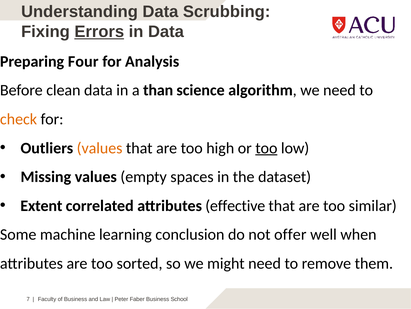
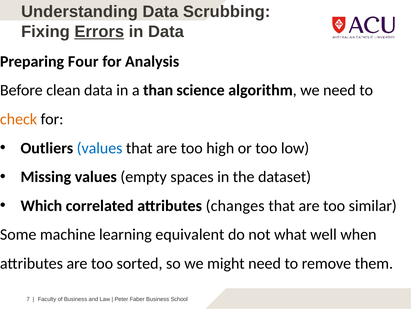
values colour: orange -> blue (100, 148)
too underline: present -> none (266, 148)
Extent: Extent -> Which (41, 205)
effective: effective -> changes (235, 205)
conclusion: conclusion -> equivalent (190, 234)
offer: offer -> what (290, 234)
